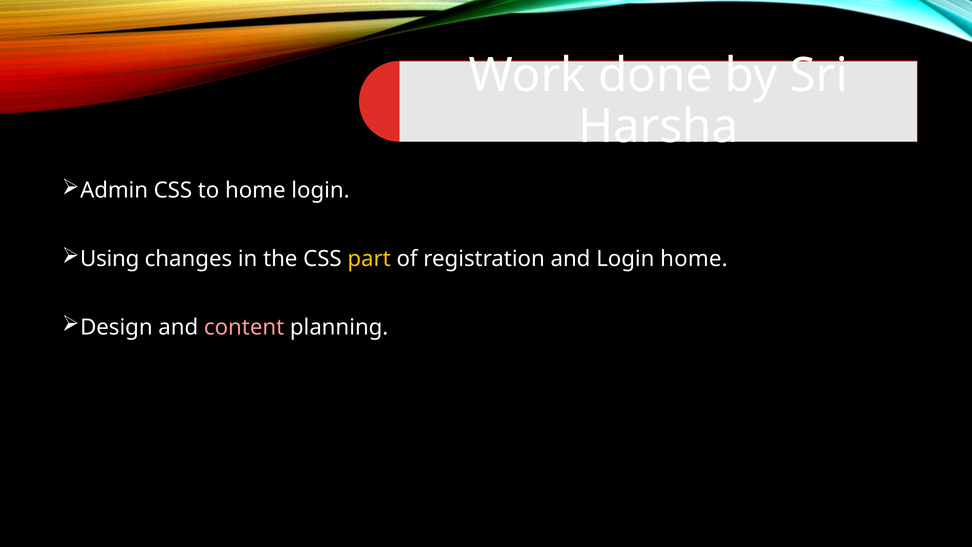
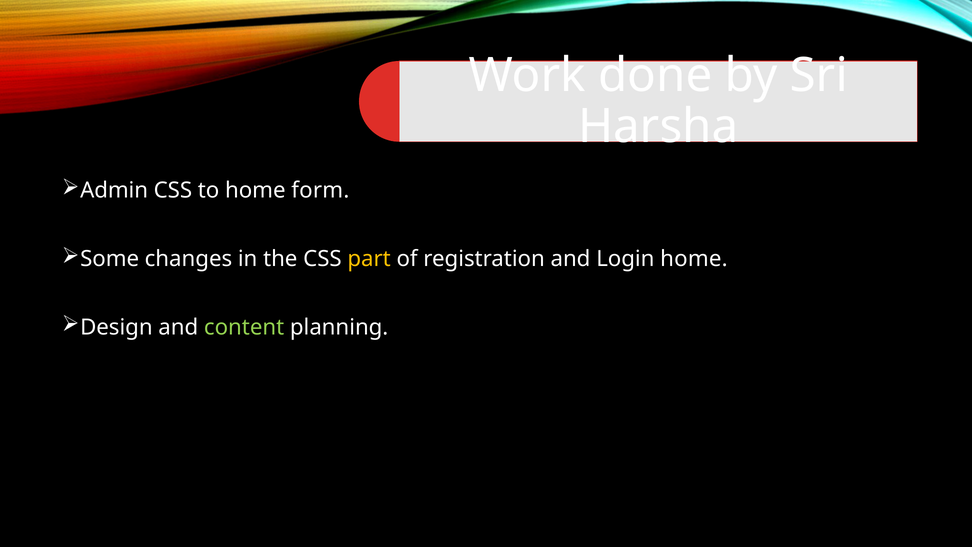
home login: login -> form (320, 190)
Using: Using -> Some (110, 259)
content colour: pink -> light green (244, 327)
